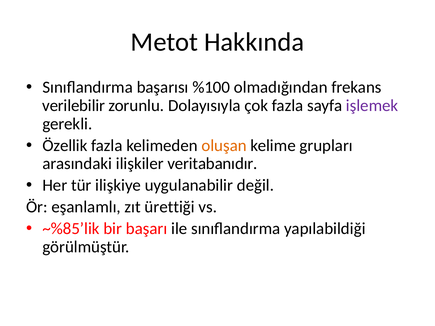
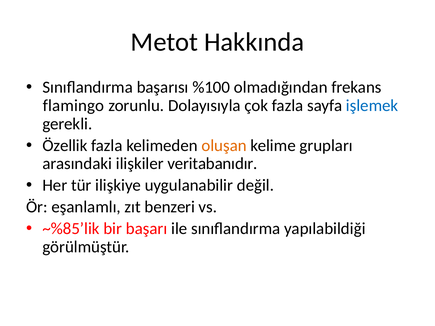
verilebilir: verilebilir -> flamingo (73, 106)
işlemek colour: purple -> blue (372, 106)
ürettiği: ürettiği -> benzeri (170, 207)
